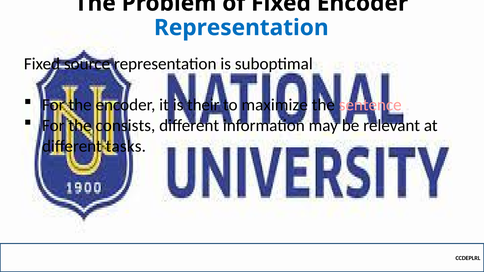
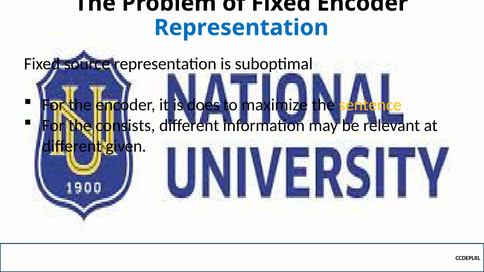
their: their -> does (203, 105)
sentence colour: pink -> yellow (370, 105)
tasks: tasks -> given (126, 146)
